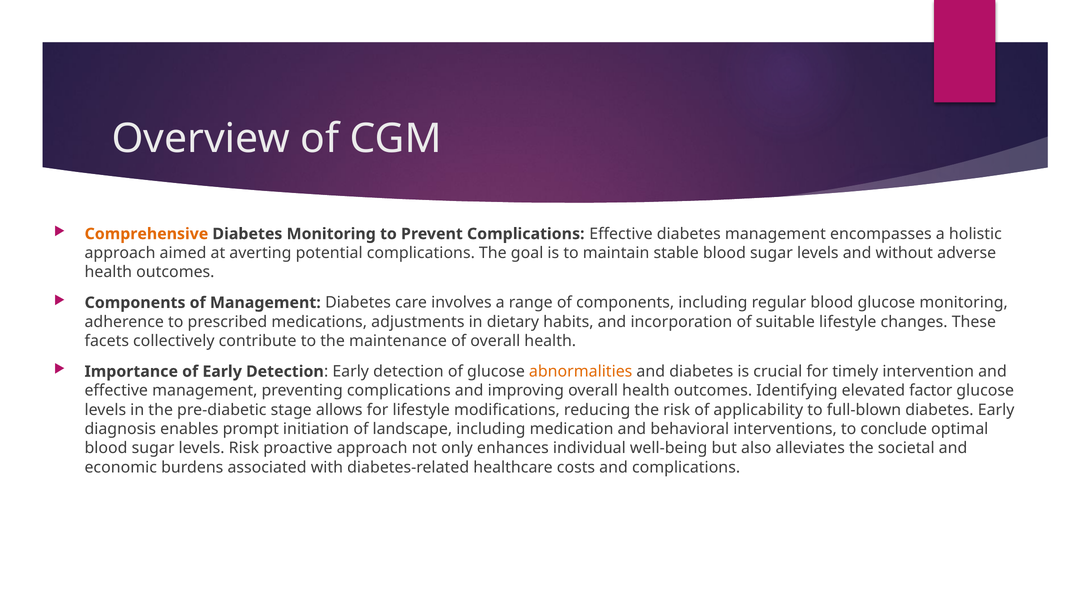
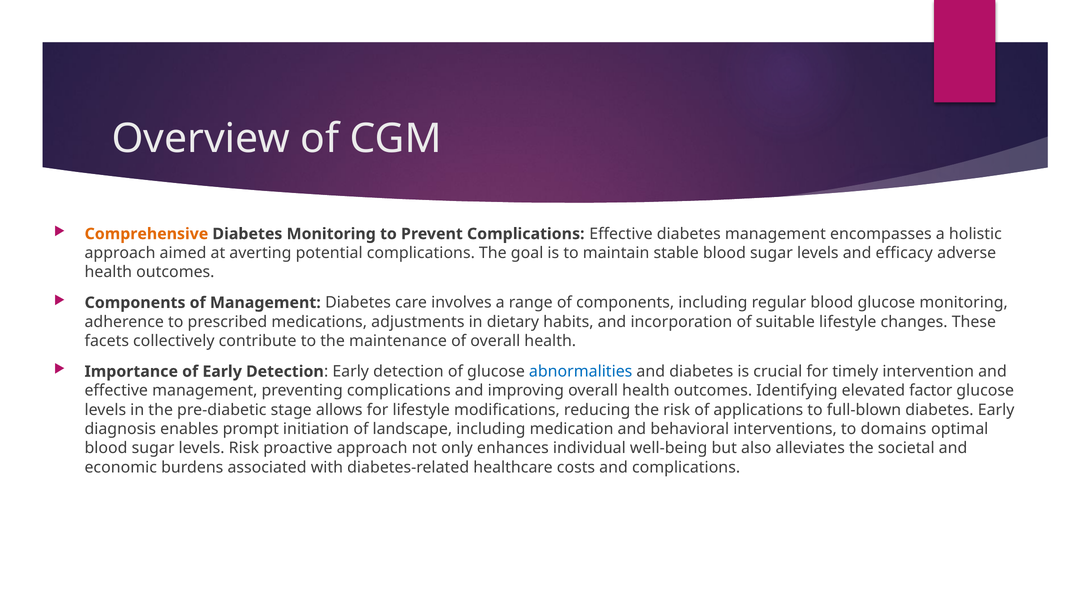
without: without -> efficacy (904, 253)
abnormalities colour: orange -> blue (581, 371)
applicability: applicability -> applications (758, 410)
conclude: conclude -> domains (894, 429)
